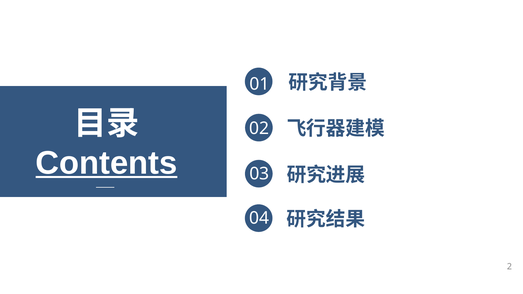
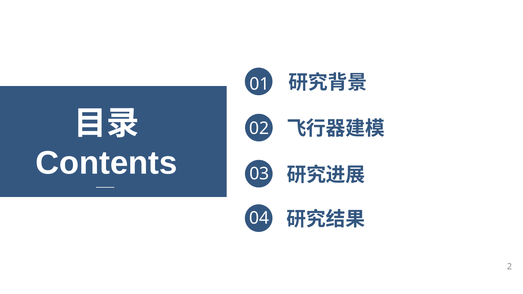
Contents underline: present -> none (106, 163)
